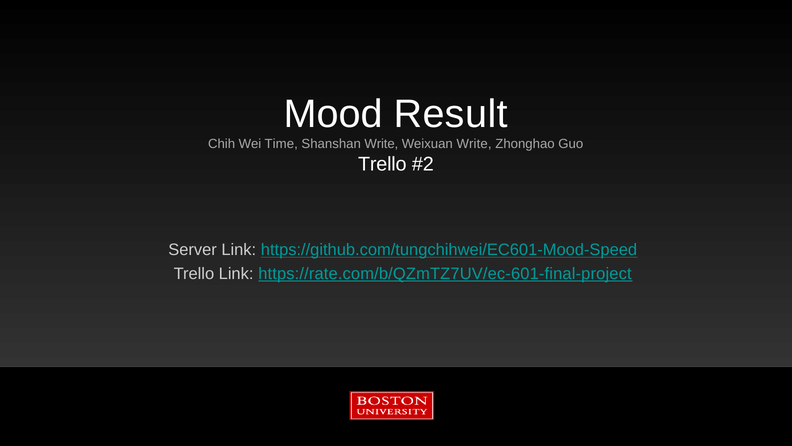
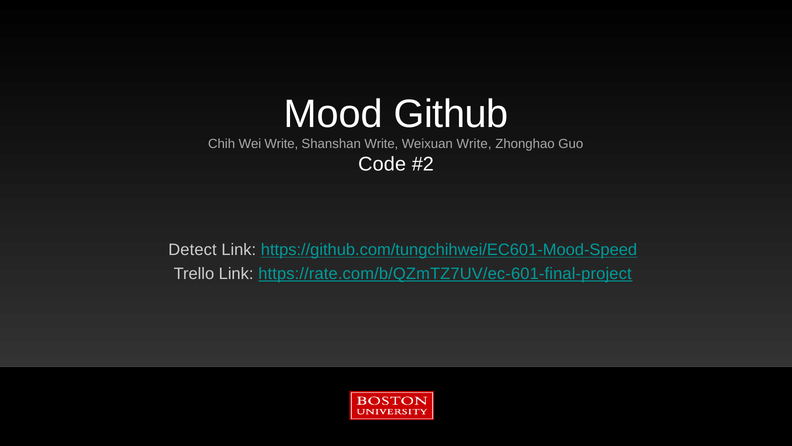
Result: Result -> Github (451, 114)
Wei Time: Time -> Write (281, 144)
Trello: Trello -> Code (382, 164)
Server: Server -> Detect (192, 250)
